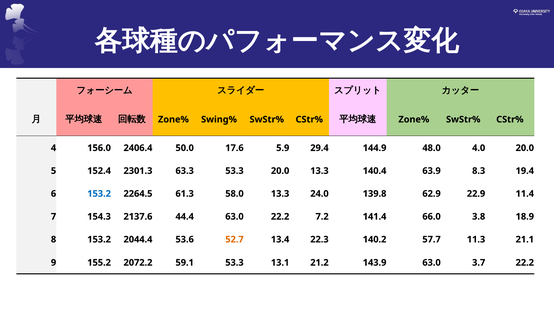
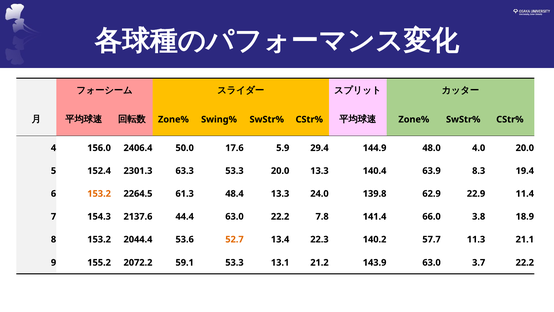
153.2 colour: blue -> orange (99, 193)
58.0: 58.0 -> 48.4 (234, 193)
7.2: 7.2 -> 7.8 (322, 216)
